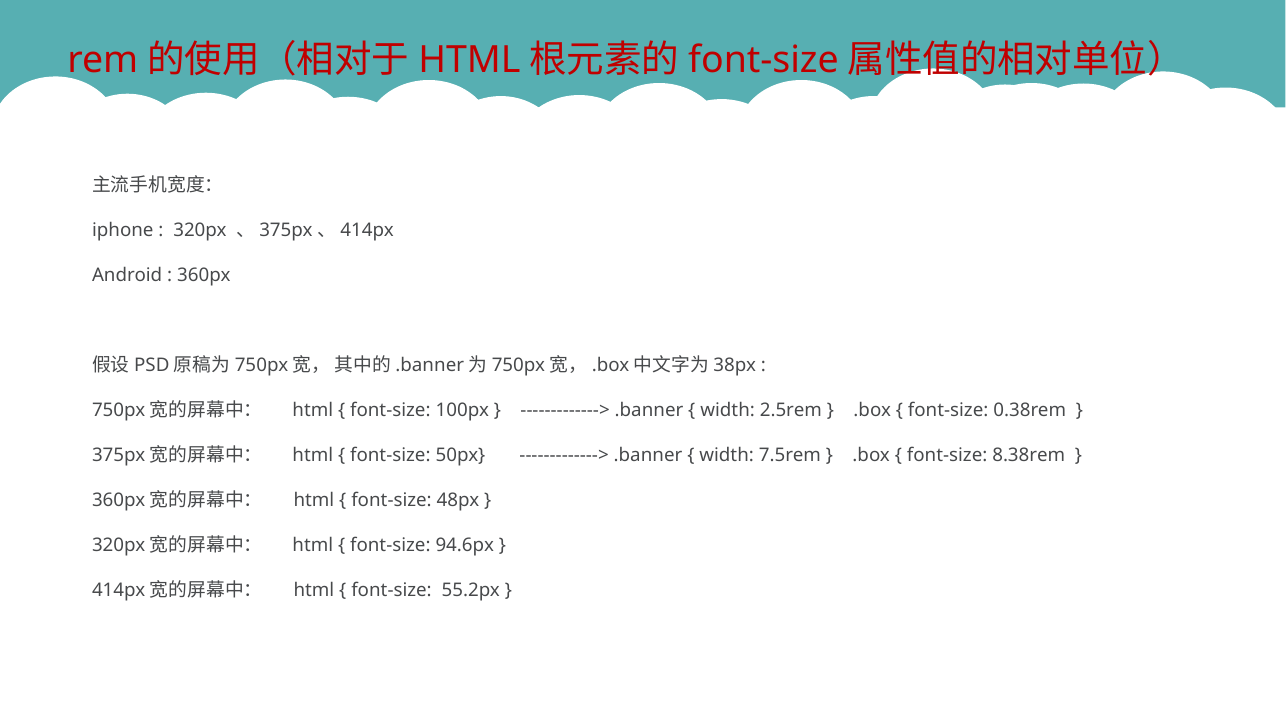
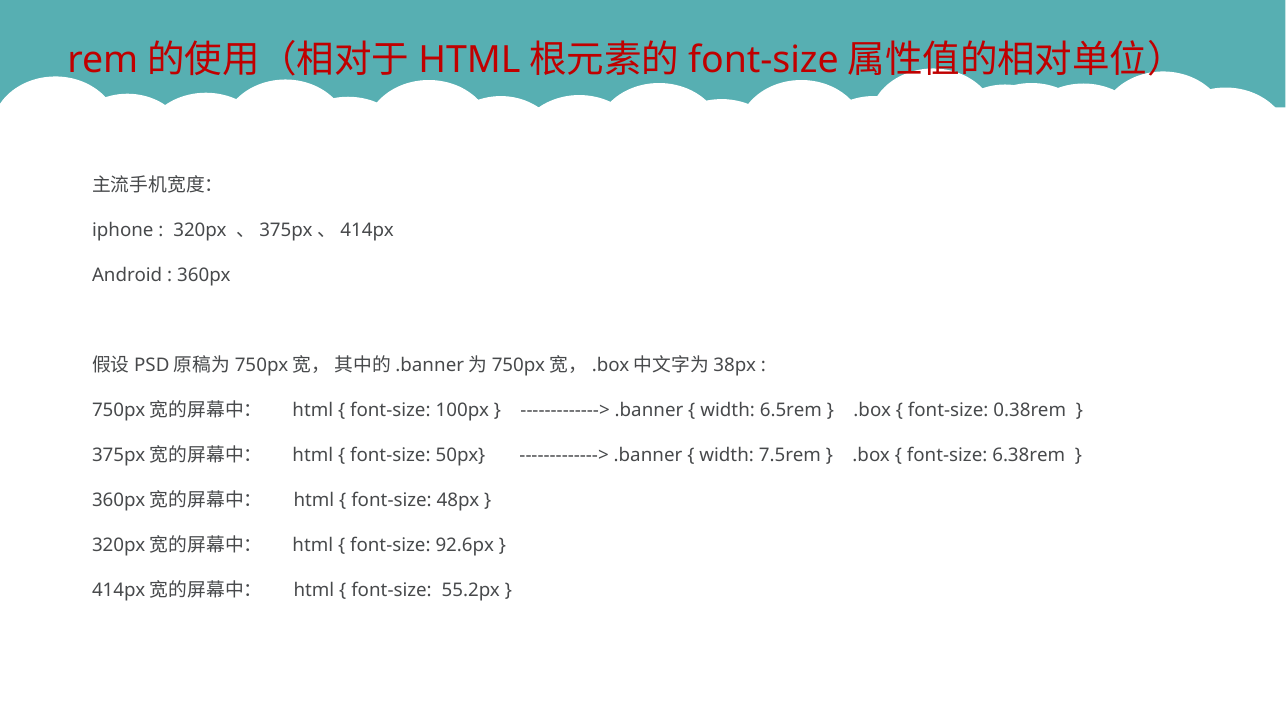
2.5rem: 2.5rem -> 6.5rem (791, 411)
8.38rem: 8.38rem -> 6.38rem (1029, 456)
94.6px: 94.6px -> 92.6px (465, 546)
